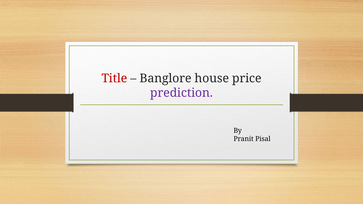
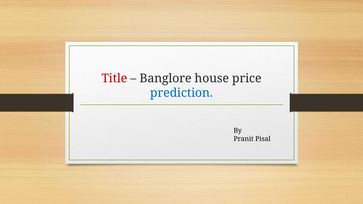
prediction colour: purple -> blue (182, 93)
